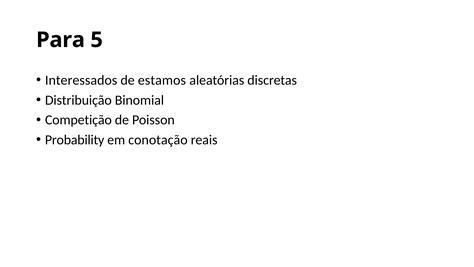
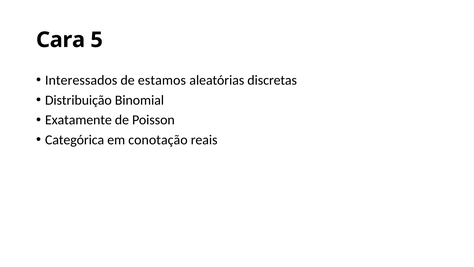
Para: Para -> Cara (61, 40)
Competição: Competição -> Exatamente (78, 120)
Probability: Probability -> Categórica (75, 140)
